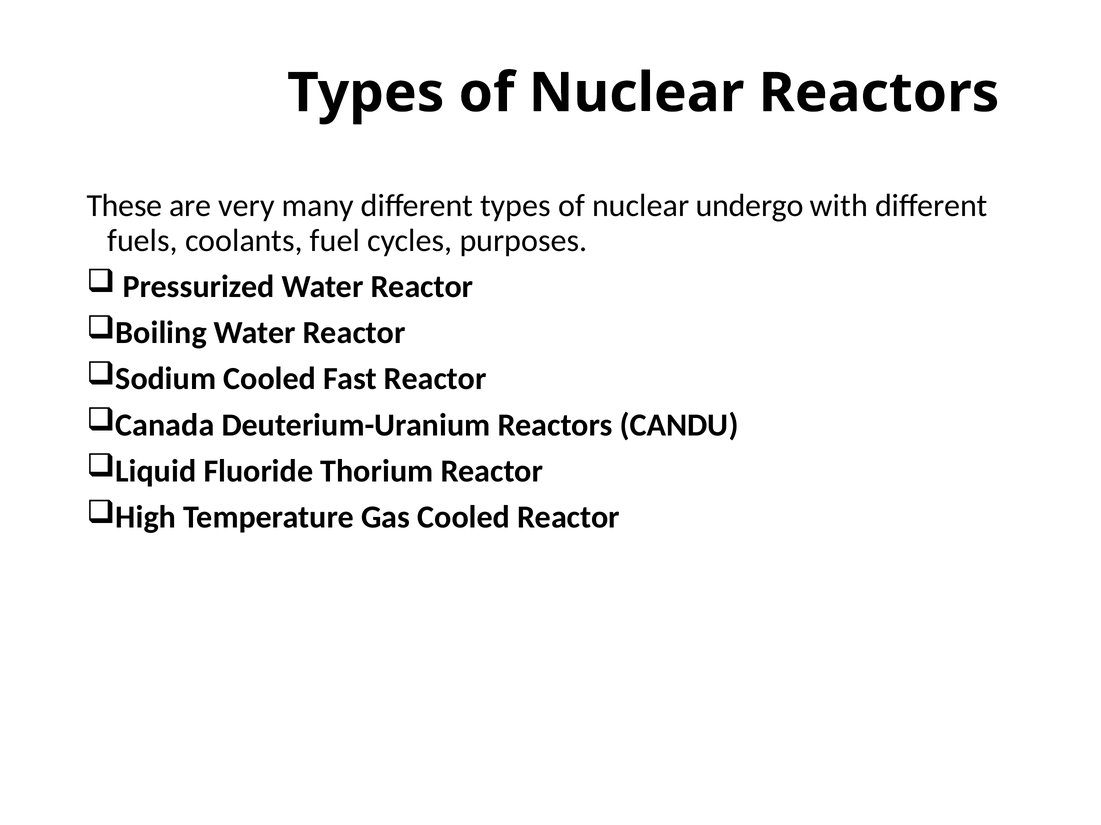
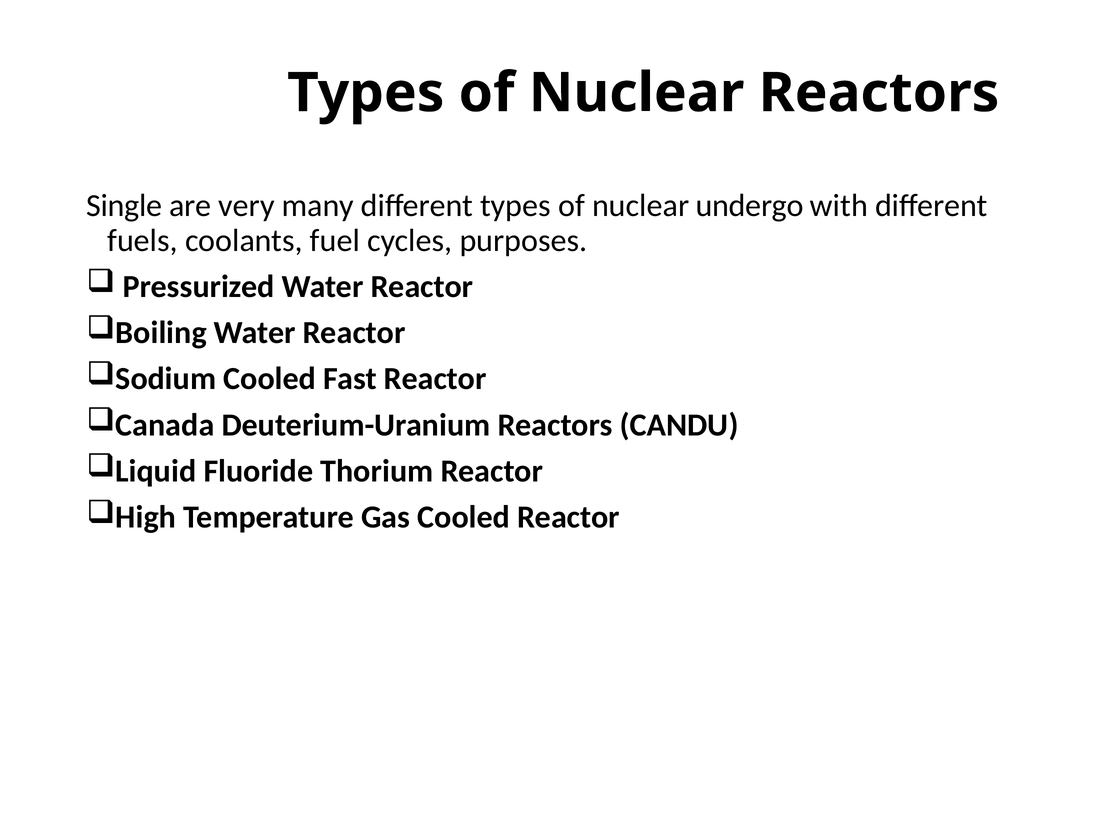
These: These -> Single (124, 206)
